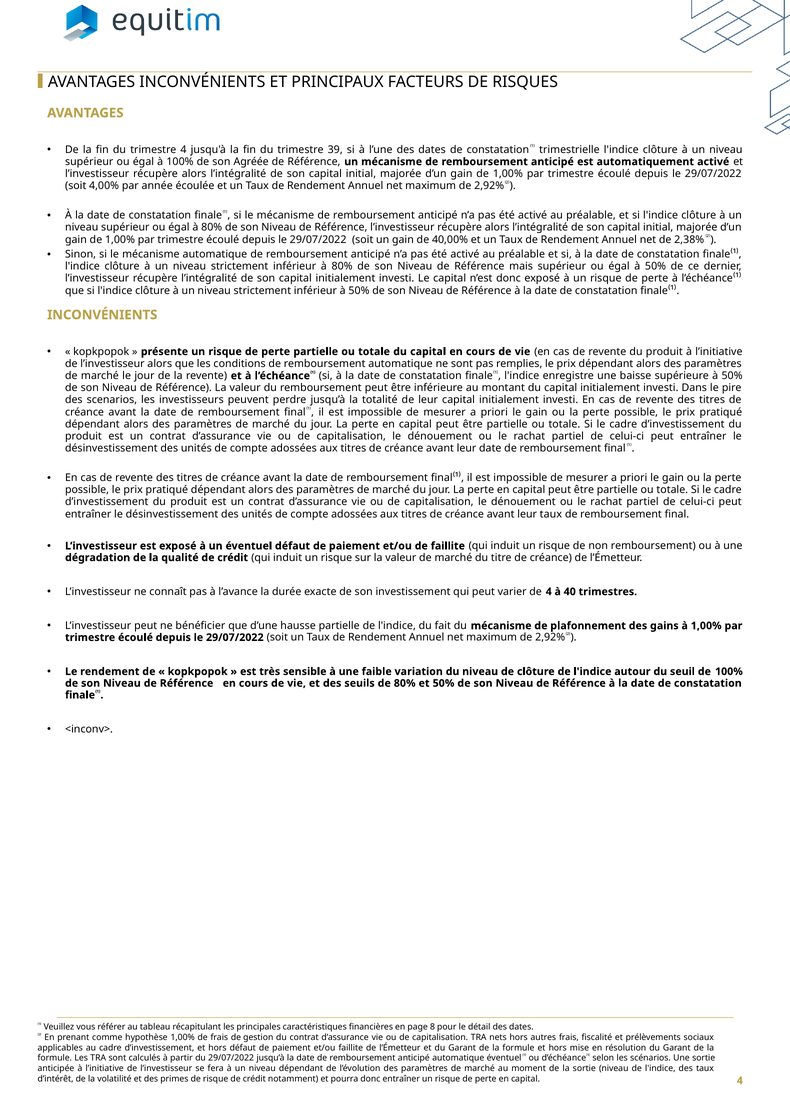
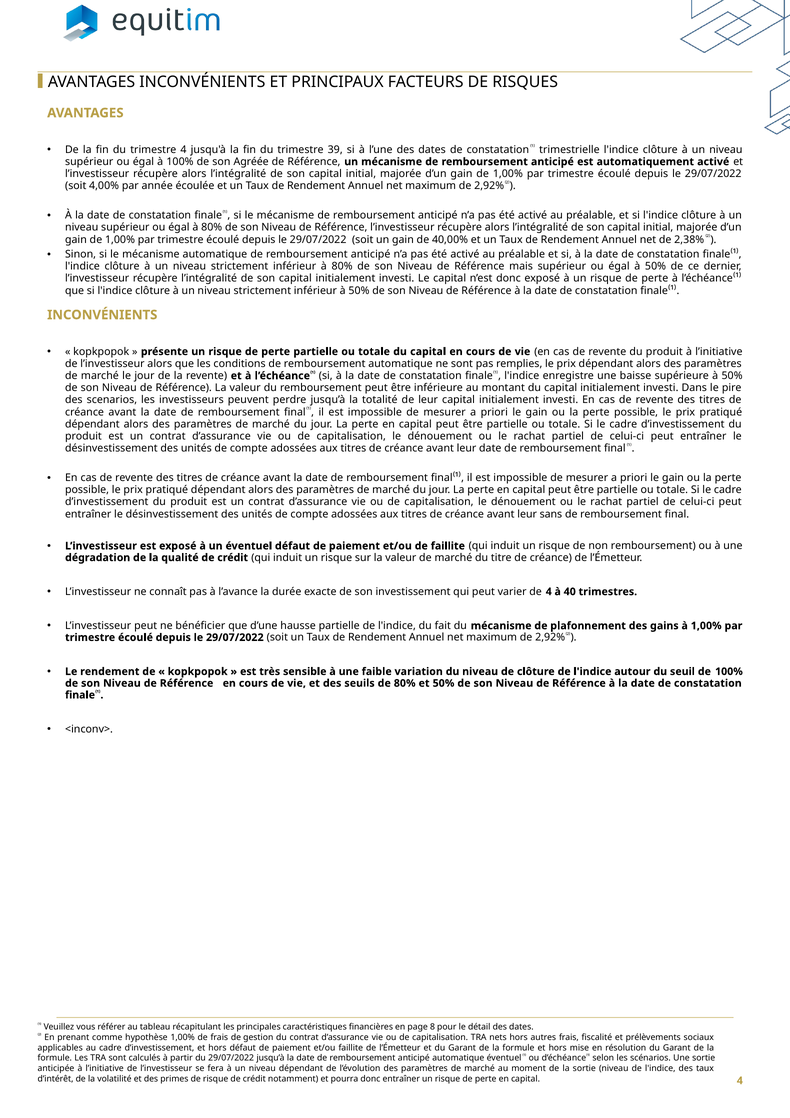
leur taux: taux -> sans (551, 514)
